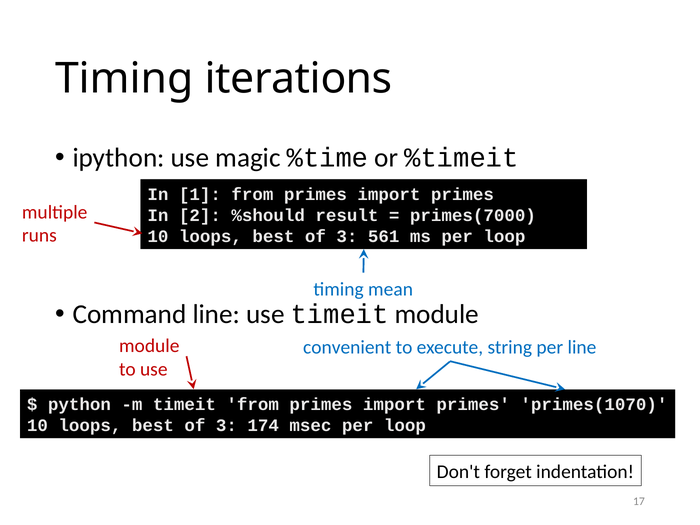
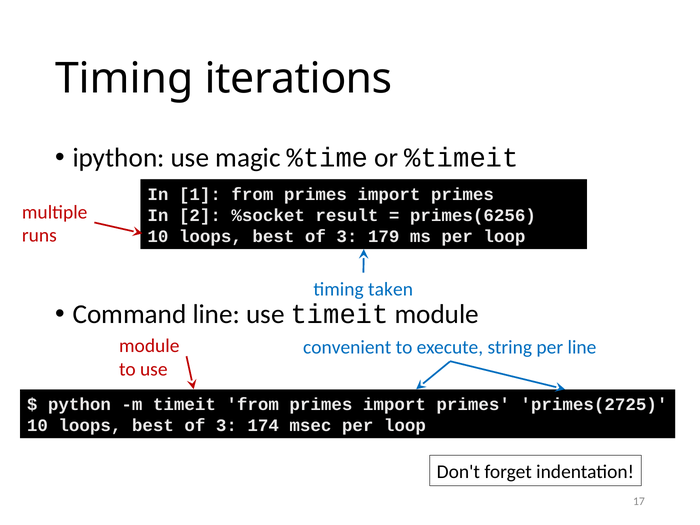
%should: %should -> %socket (268, 215)
primes(7000: primes(7000 -> primes(6256 (473, 215)
561: 561 -> 179 (384, 236)
mean: mean -> taken (391, 289)
primes(1070: primes(1070 -> primes(2725 (594, 405)
